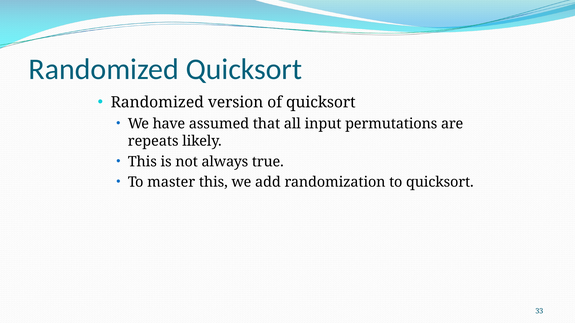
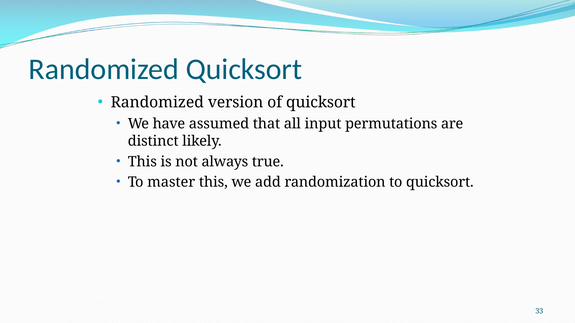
repeats: repeats -> distinct (153, 141)
